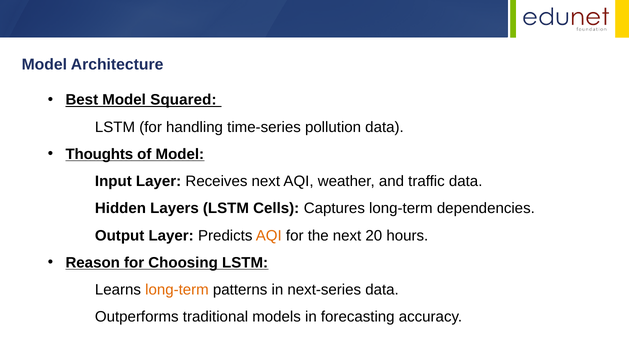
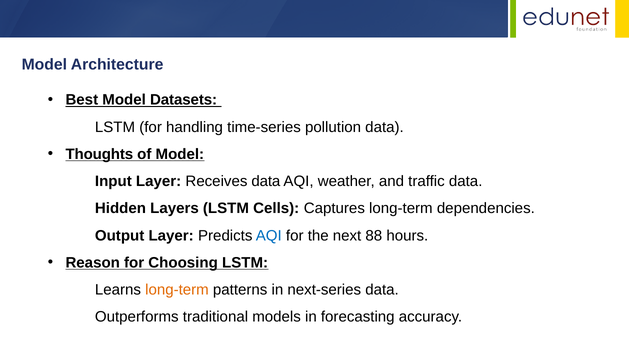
Squared: Squared -> Datasets (184, 100)
Receives next: next -> data (266, 181)
AQI colour: orange -> blue (269, 235)
20: 20 -> 88 (374, 235)
